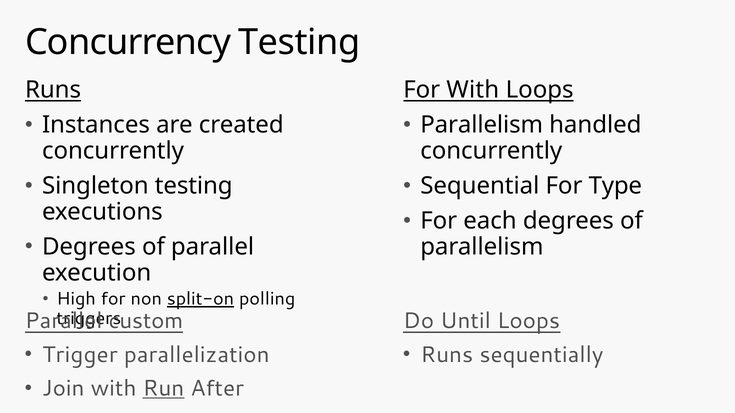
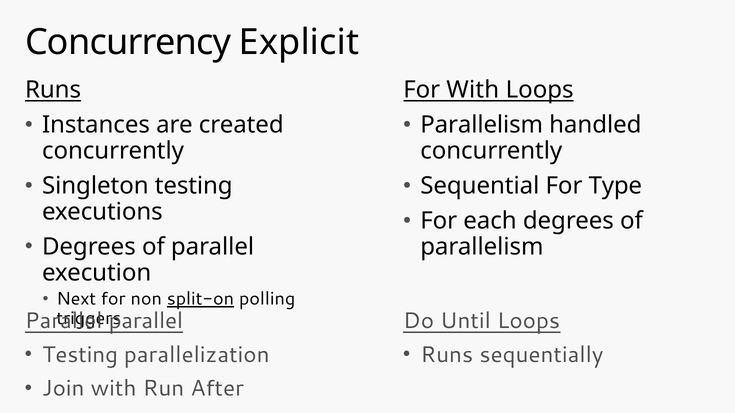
Concurrency Testing: Testing -> Explicit (299, 42)
High: High -> Next (76, 299)
custom: custom -> parallel (146, 321)
Trigger: Trigger -> Testing (80, 355)
Run underline: present -> none (163, 389)
